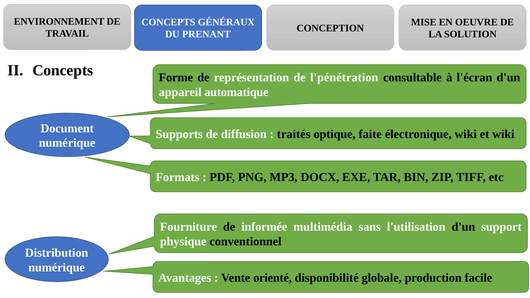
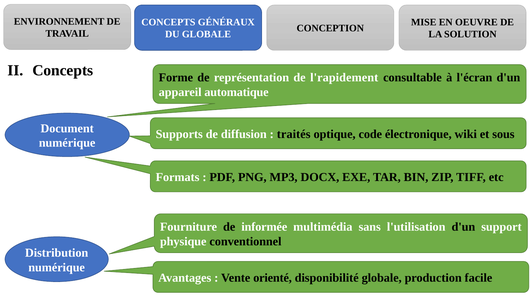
DU PRENANT: PRENANT -> GLOBALE (206, 34)
l'pénétration: l'pénétration -> l'rapidement (344, 78)
faite: faite -> code (370, 134)
et wiki: wiki -> sous (503, 134)
